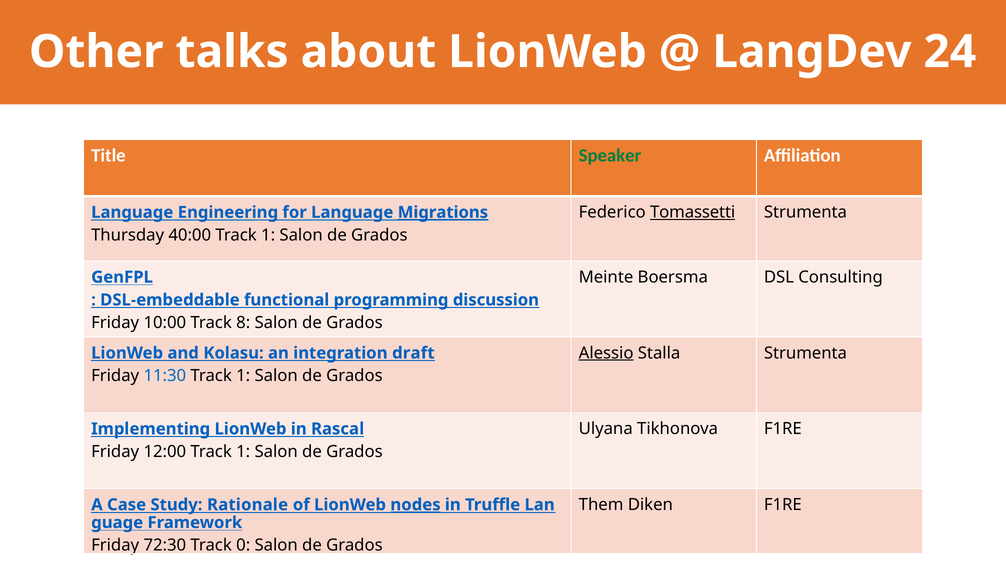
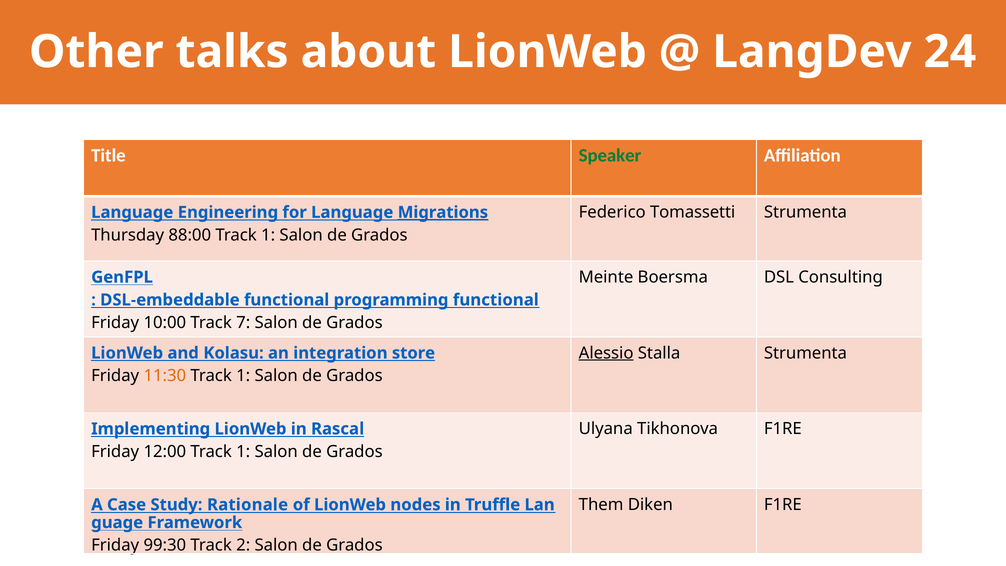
Tomassetti underline: present -> none (693, 212)
40:00: 40:00 -> 88:00 (190, 235)
programming discussion: discussion -> functional (496, 300)
8: 8 -> 7 (243, 323)
draft: draft -> store (413, 353)
11:30 colour: blue -> orange (165, 376)
nodes underline: present -> none (415, 505)
72:30: 72:30 -> 99:30 (165, 545)
0: 0 -> 2 (243, 545)
